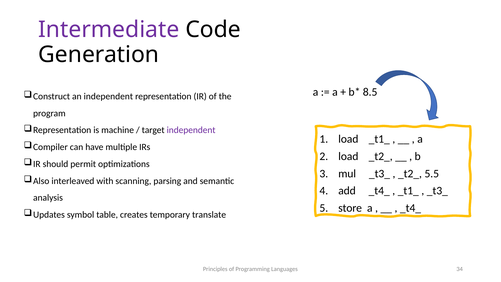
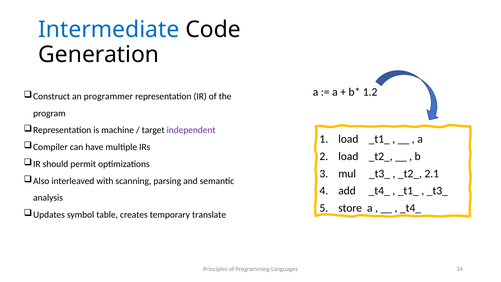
Intermediate colour: purple -> blue (109, 30)
8.5: 8.5 -> 1.2 (370, 92)
an independent: independent -> programmer (108, 96)
5.5: 5.5 -> 2.1 (432, 174)
